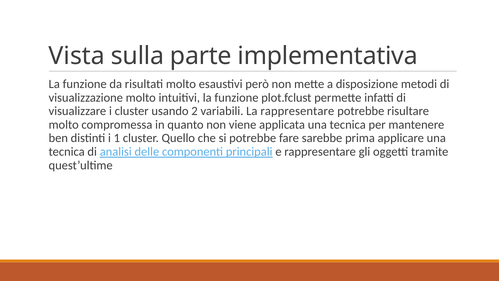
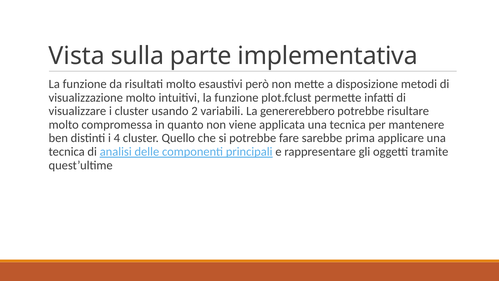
La rappresentare: rappresentare -> genererebbero (297, 111)
1: 1 -> 4 (117, 138)
